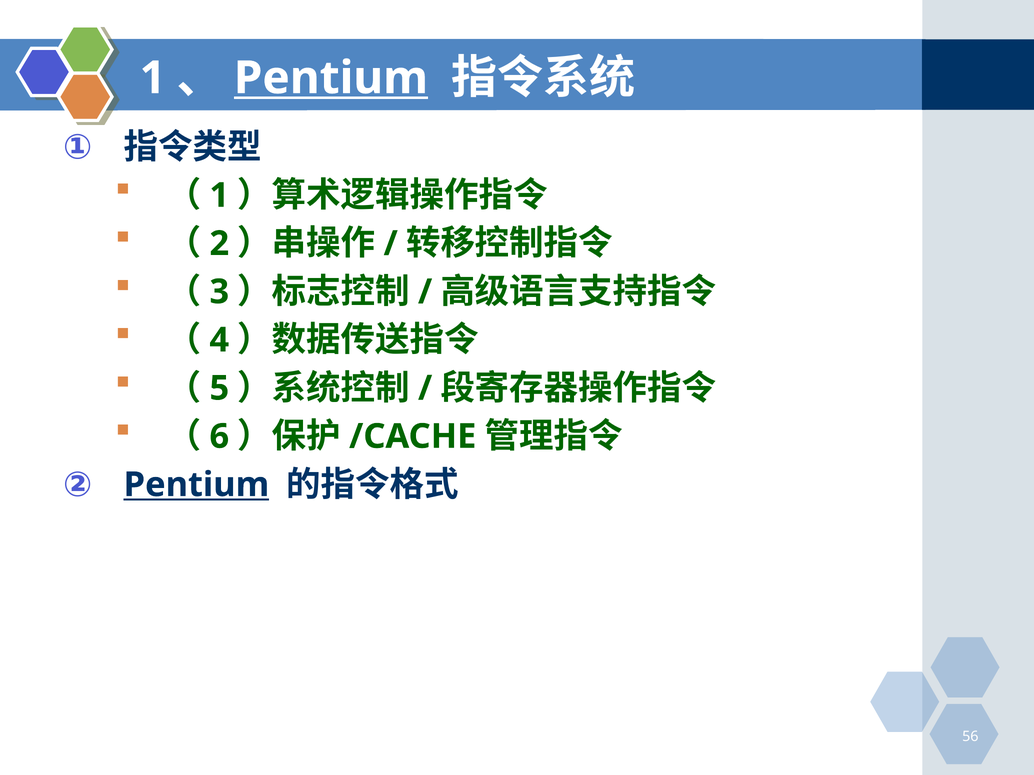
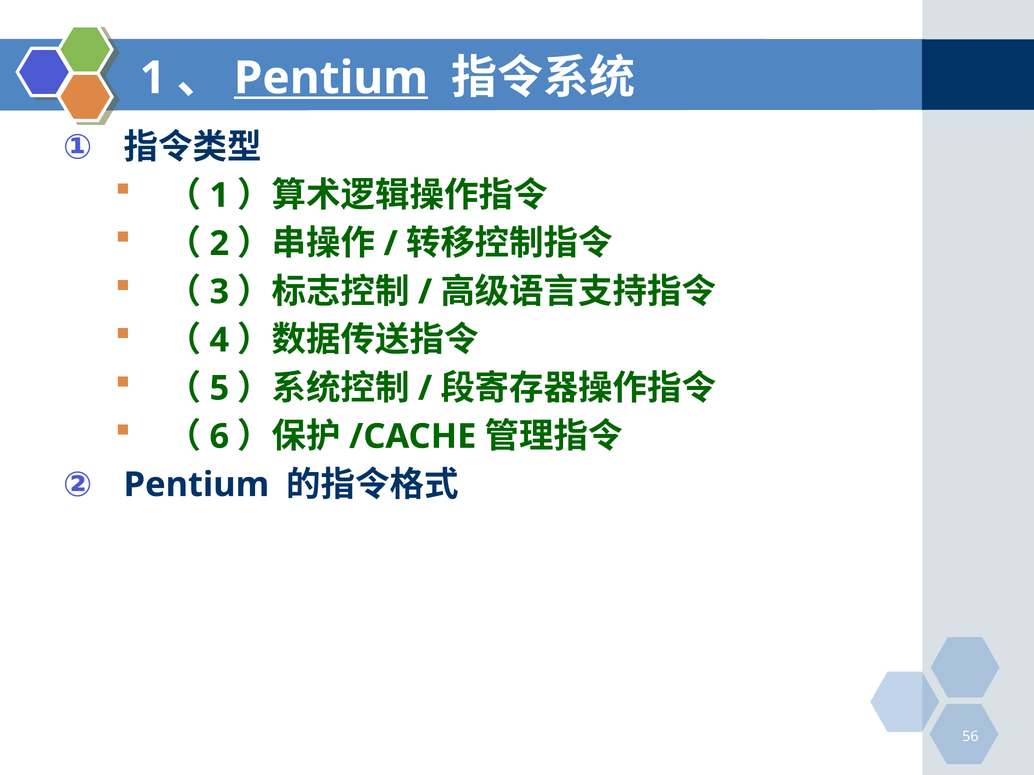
Pentium underline: present -> none (196, 485)
